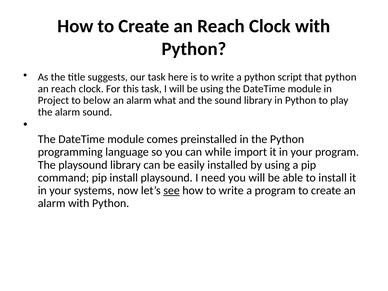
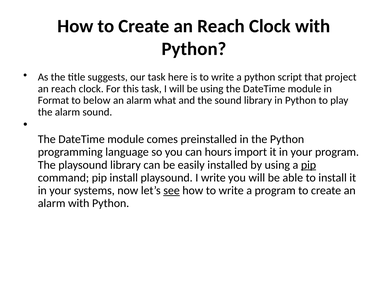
that python: python -> project (341, 77)
Project: Project -> Format (53, 100)
while: while -> hours (218, 152)
pip underline: none -> present (309, 165)
I need: need -> write (213, 178)
